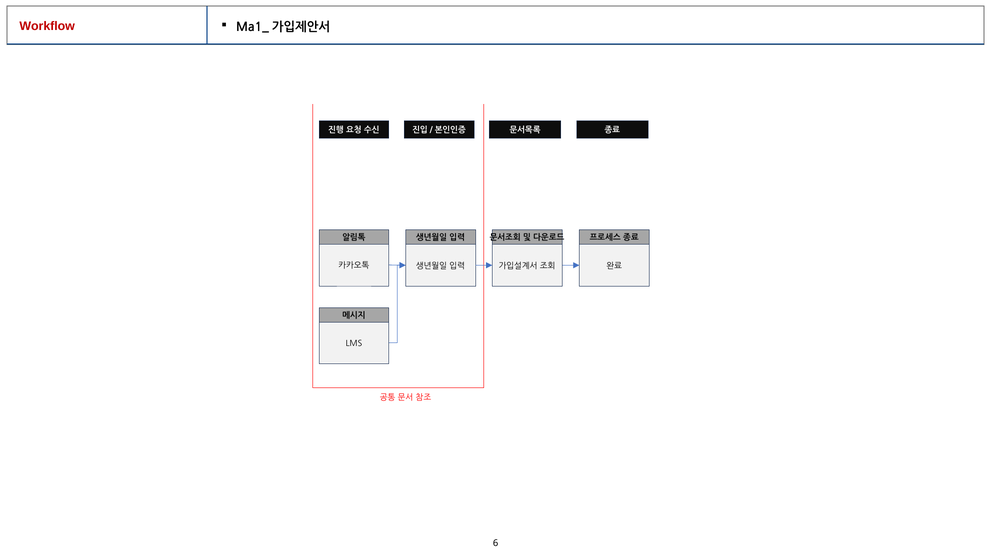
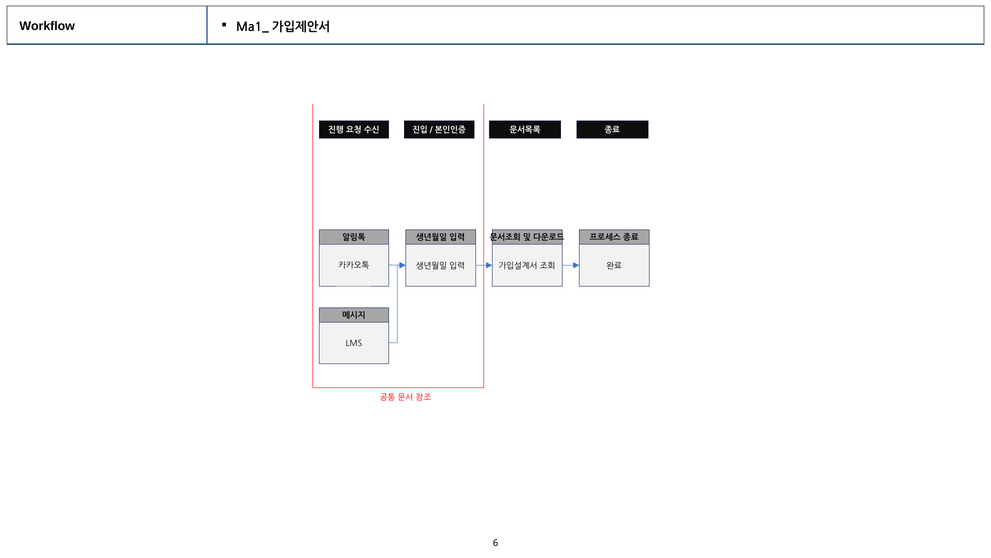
Workflow colour: red -> black (47, 26)
